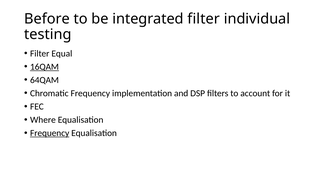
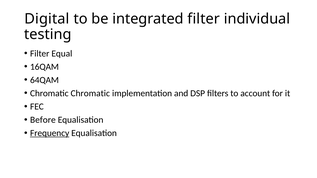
Before: Before -> Digital (47, 19)
16QAM underline: present -> none (45, 67)
Chromatic Frequency: Frequency -> Chromatic (90, 93)
Where: Where -> Before (43, 120)
